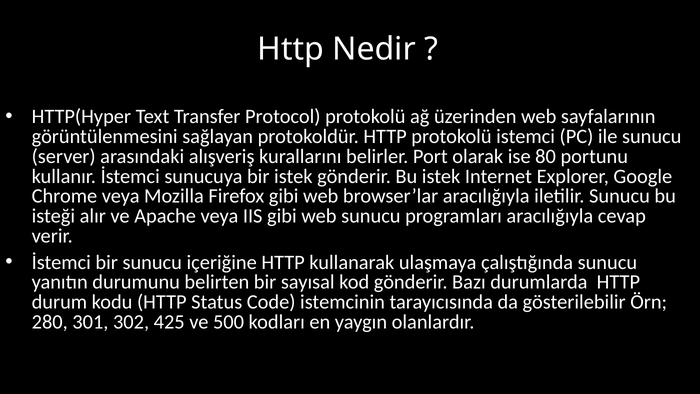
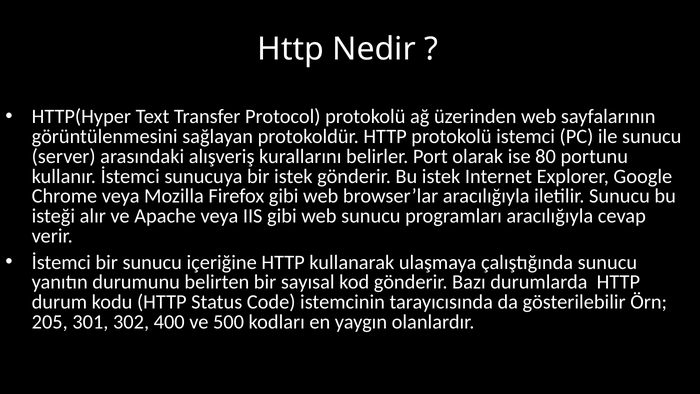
280: 280 -> 205 (50, 322)
425: 425 -> 400 (169, 322)
